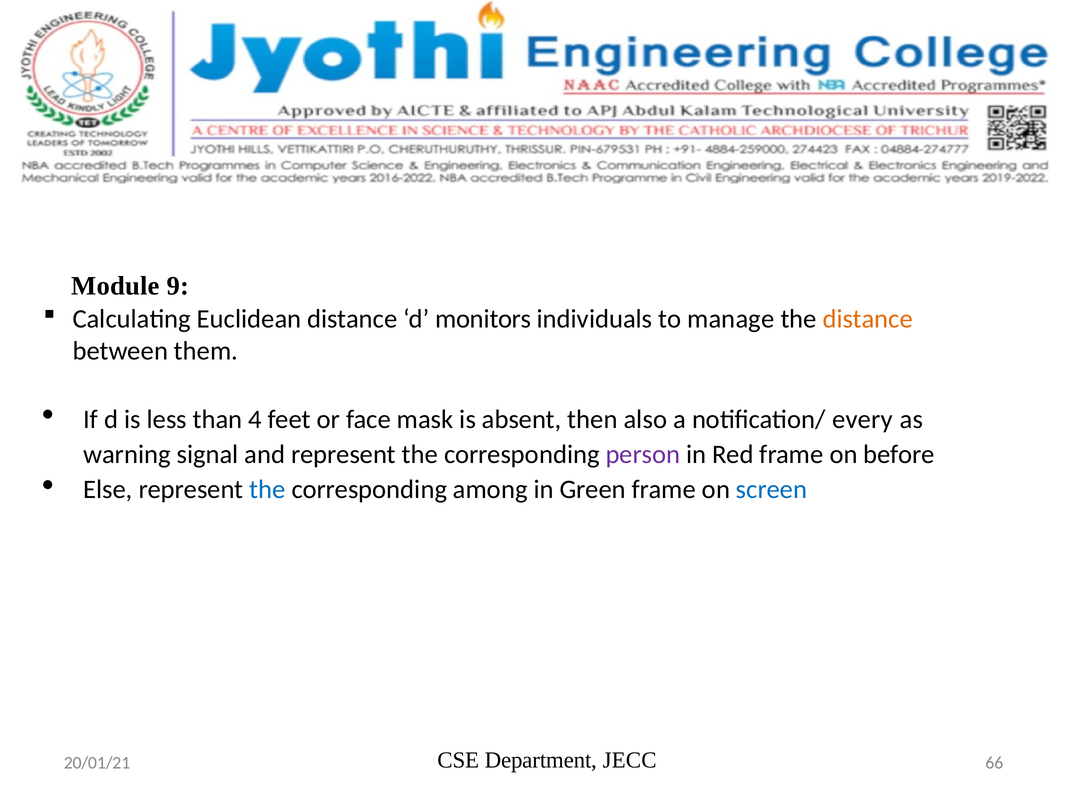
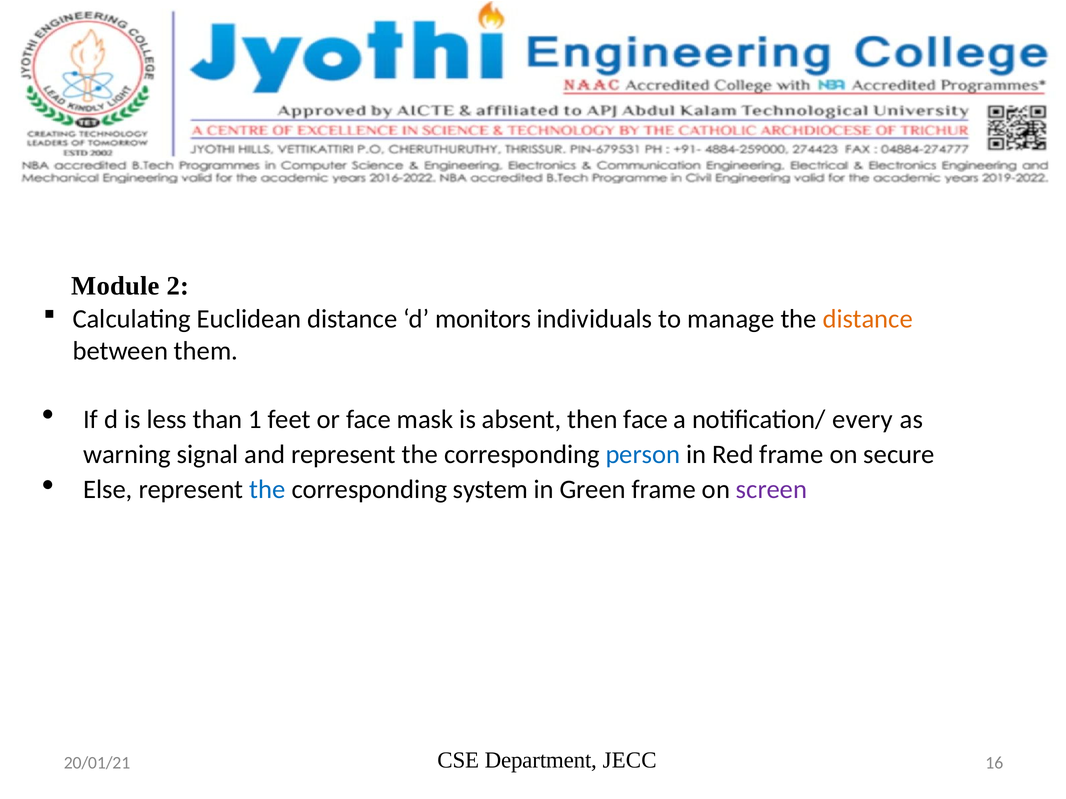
9: 9 -> 2 (178, 286)
4: 4 -> 1 (255, 420)
then also: also -> face (646, 420)
person colour: purple -> blue (643, 455)
before: before -> secure (899, 455)
among: among -> system (490, 490)
screen colour: blue -> purple (772, 490)
66: 66 -> 16 (994, 763)
